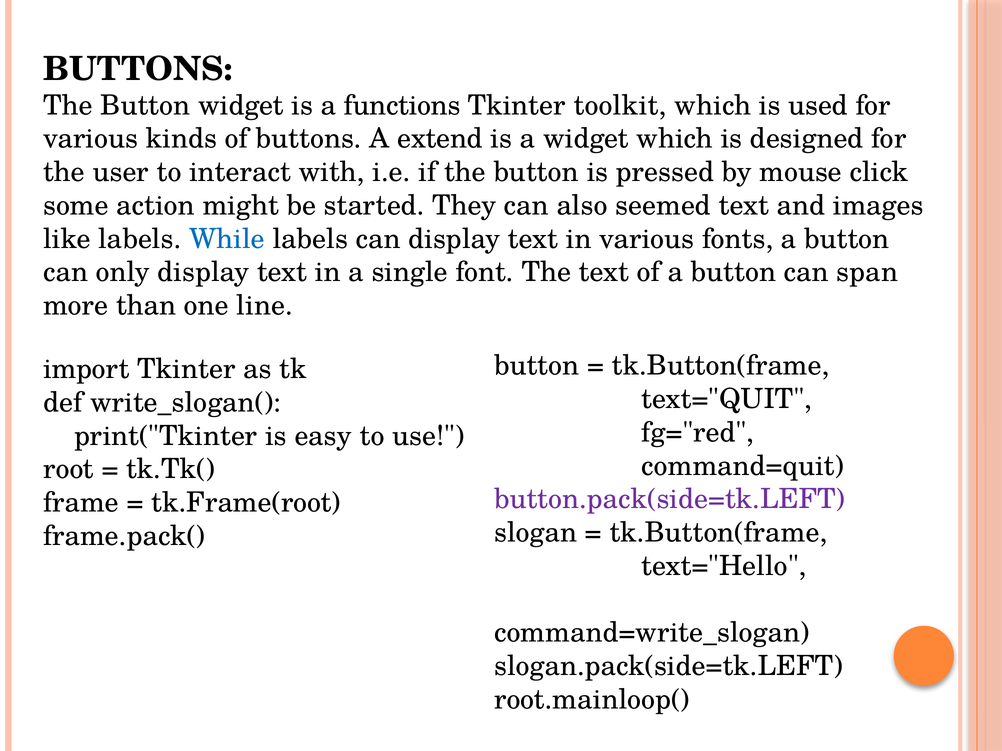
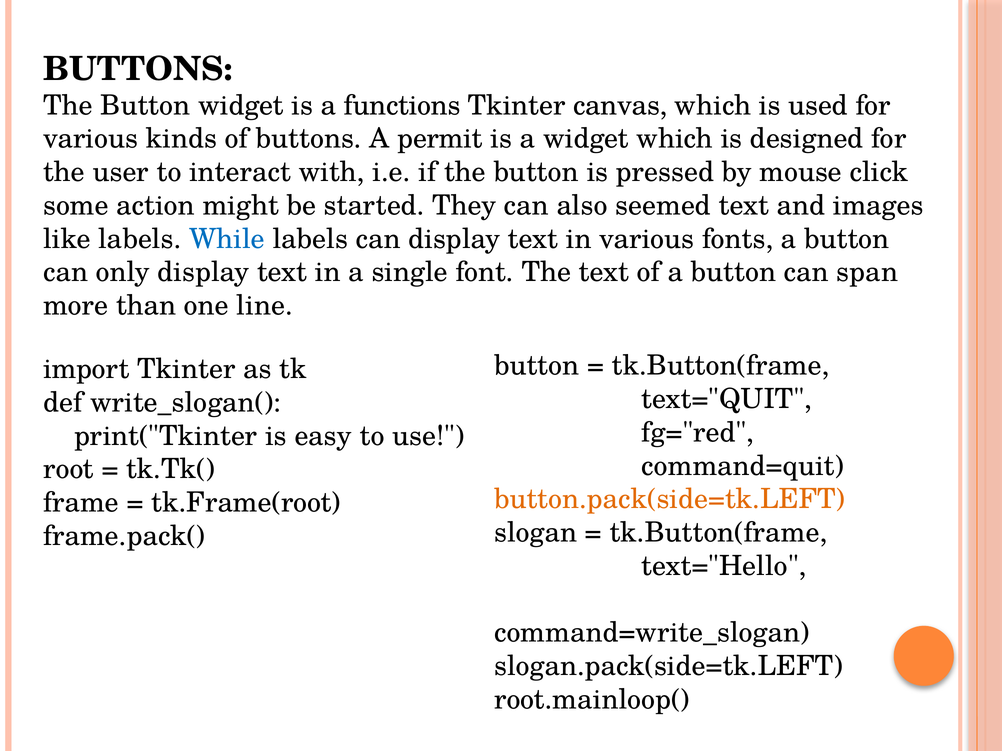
toolkit: toolkit -> canvas (620, 105)
extend: extend -> permit (440, 139)
button.pack(side=tk.LEFT colour: purple -> orange (670, 500)
